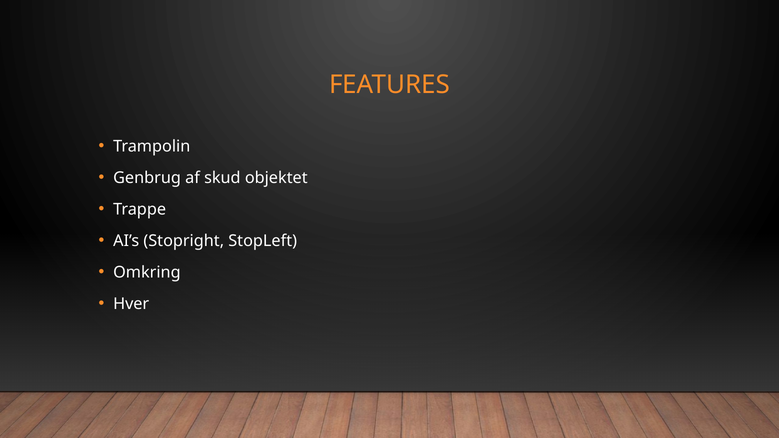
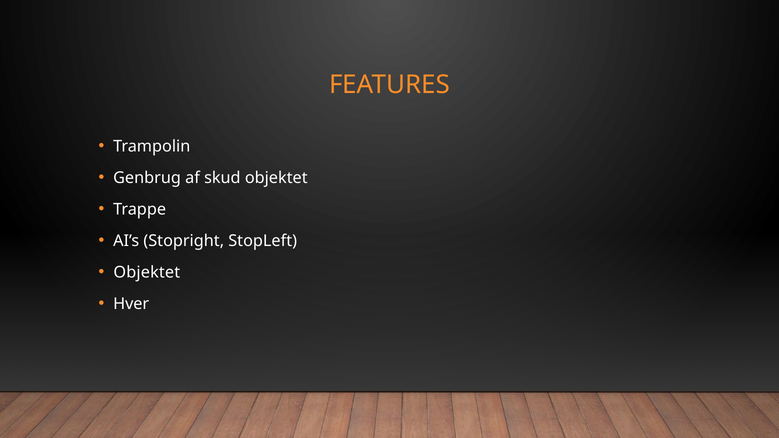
Omkring: Omkring -> Objektet (147, 272)
